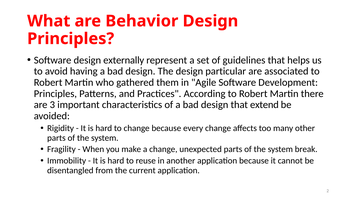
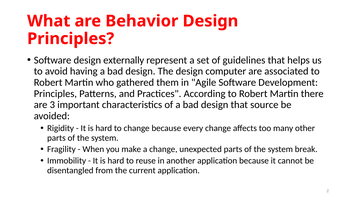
particular: particular -> computer (226, 71)
extend: extend -> source (264, 105)
